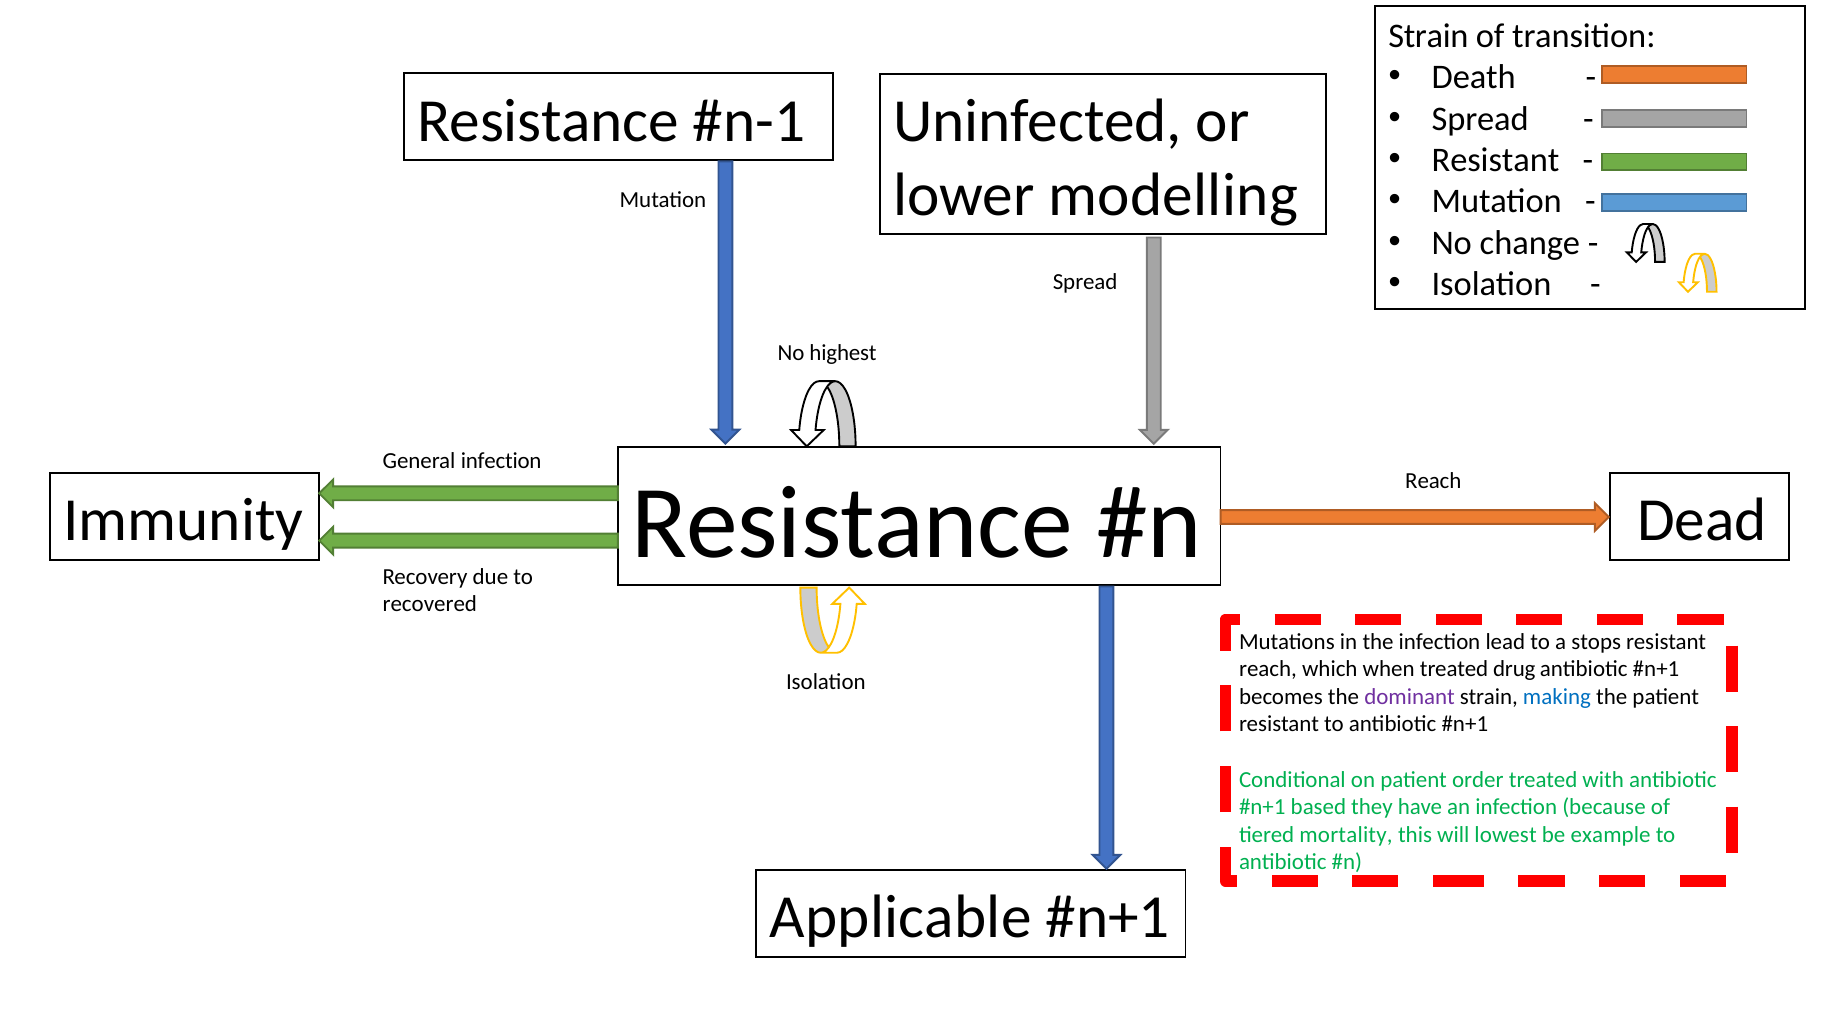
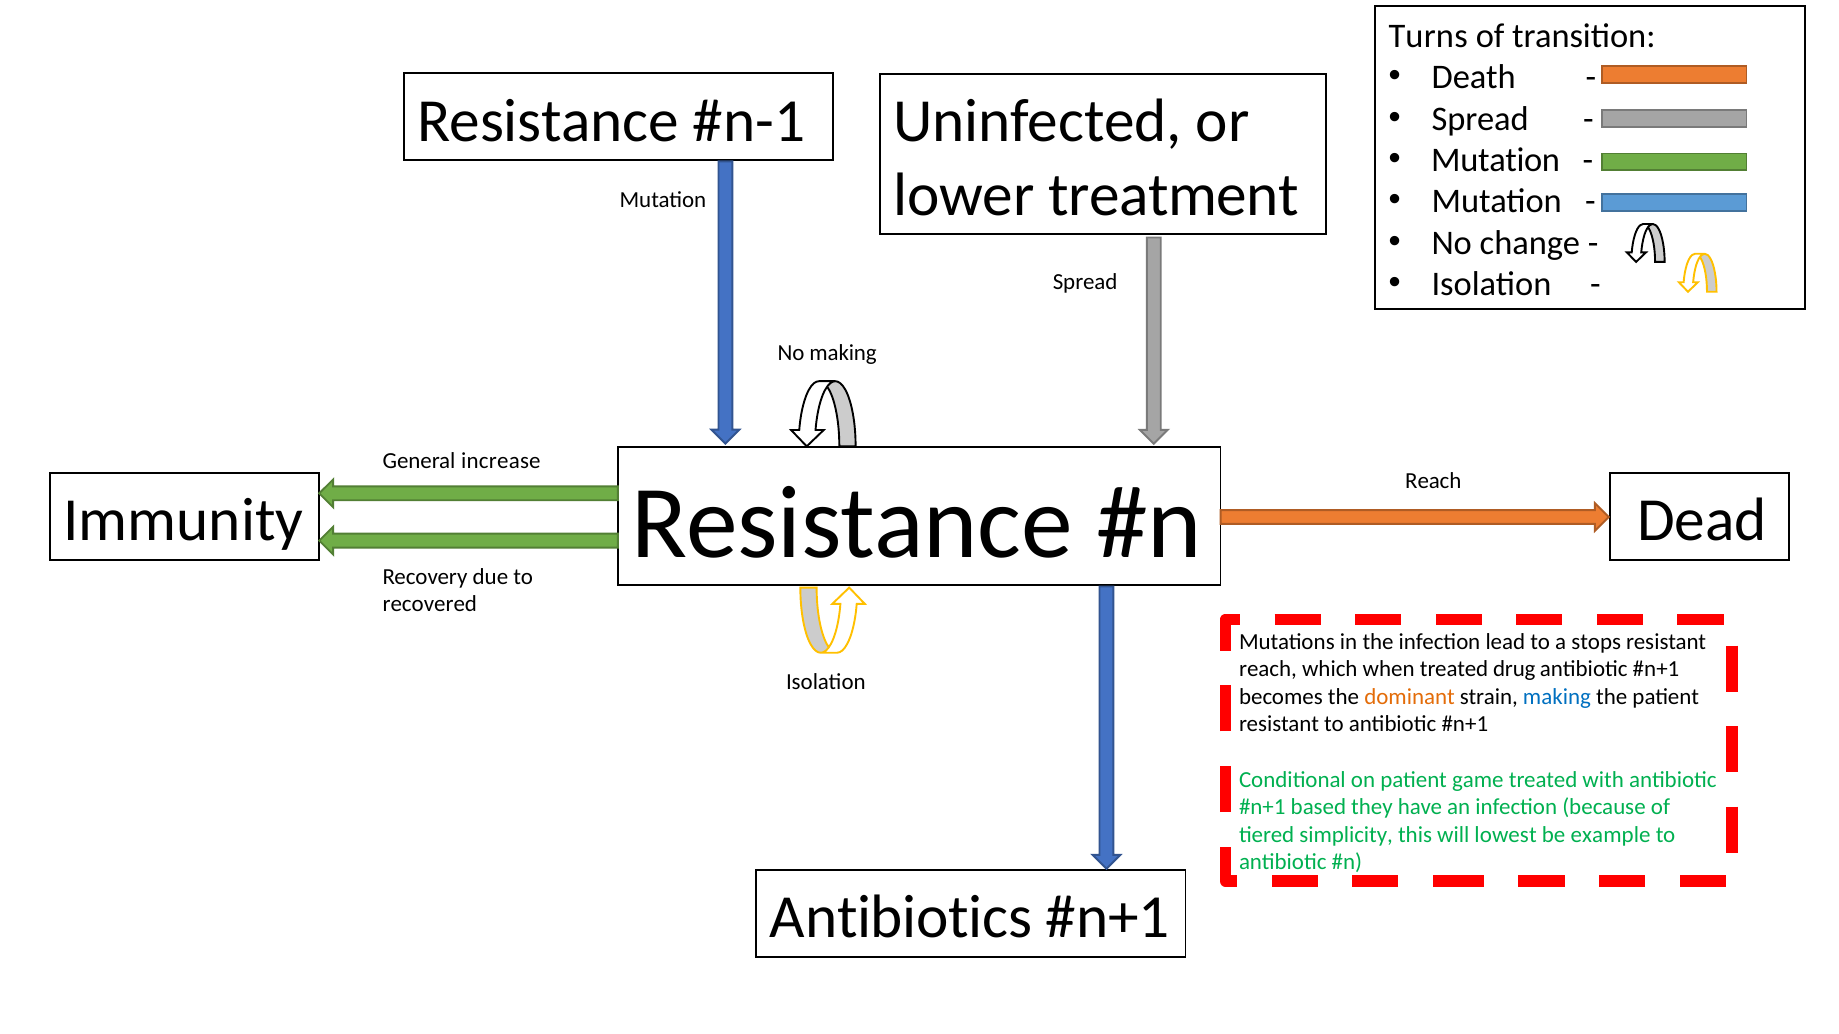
Strain: Strain -> Turns (1428, 36)
Resistant: Resistant -> Mutation (1496, 160)
modelling: modelling -> treatment (1174, 195)
No highest: highest -> making (843, 353)
General infection: infection -> increase (501, 461)
dominant colour: purple -> orange (1410, 697)
order: order -> game (1478, 780)
mortality: mortality -> simplicity (1346, 835)
Applicable: Applicable -> Antibiotics (901, 918)
